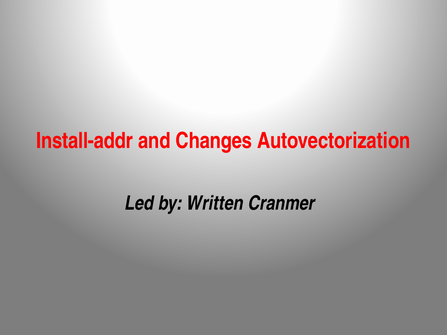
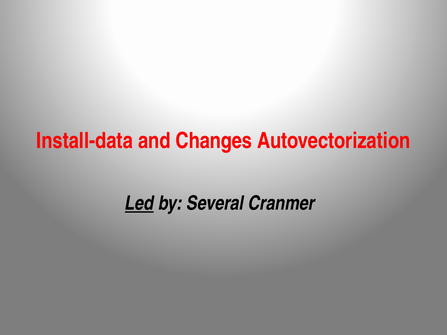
Install-addr: Install-addr -> Install-data (85, 141)
Led underline: none -> present (139, 204)
Written: Written -> Several (215, 204)
